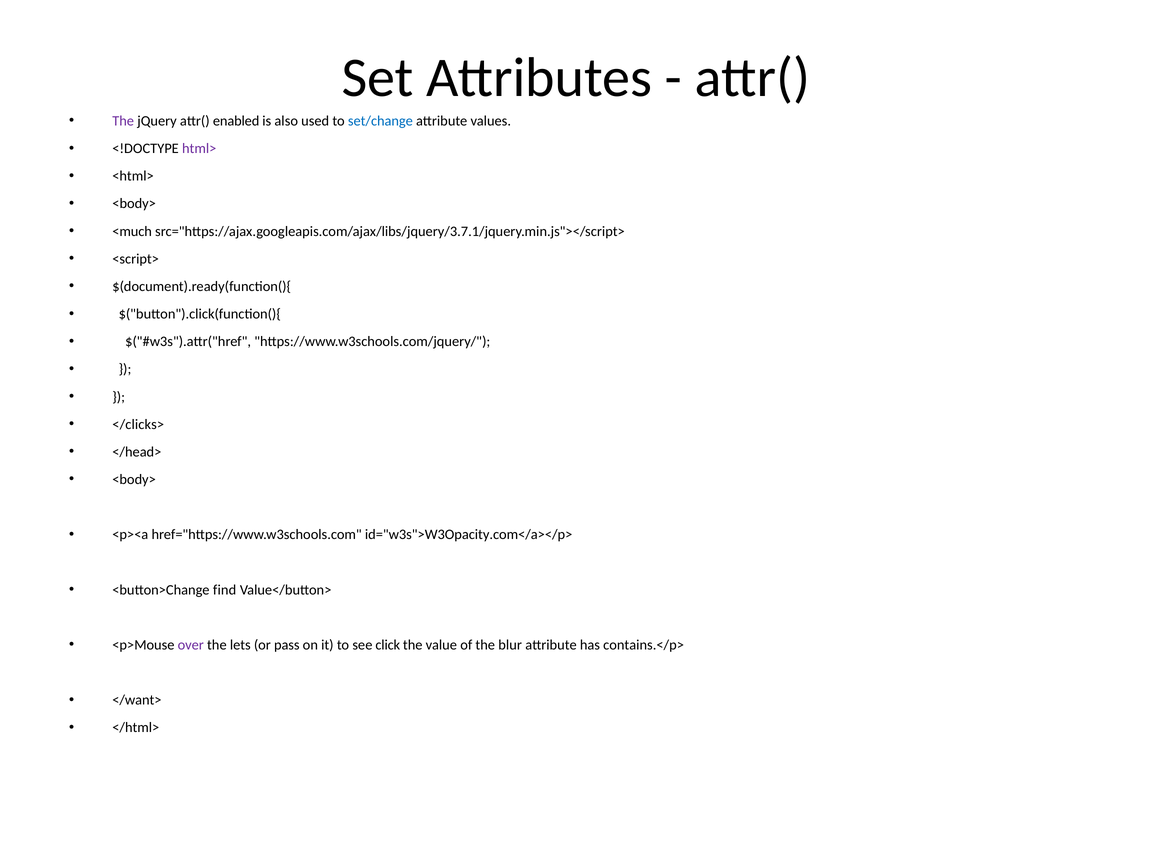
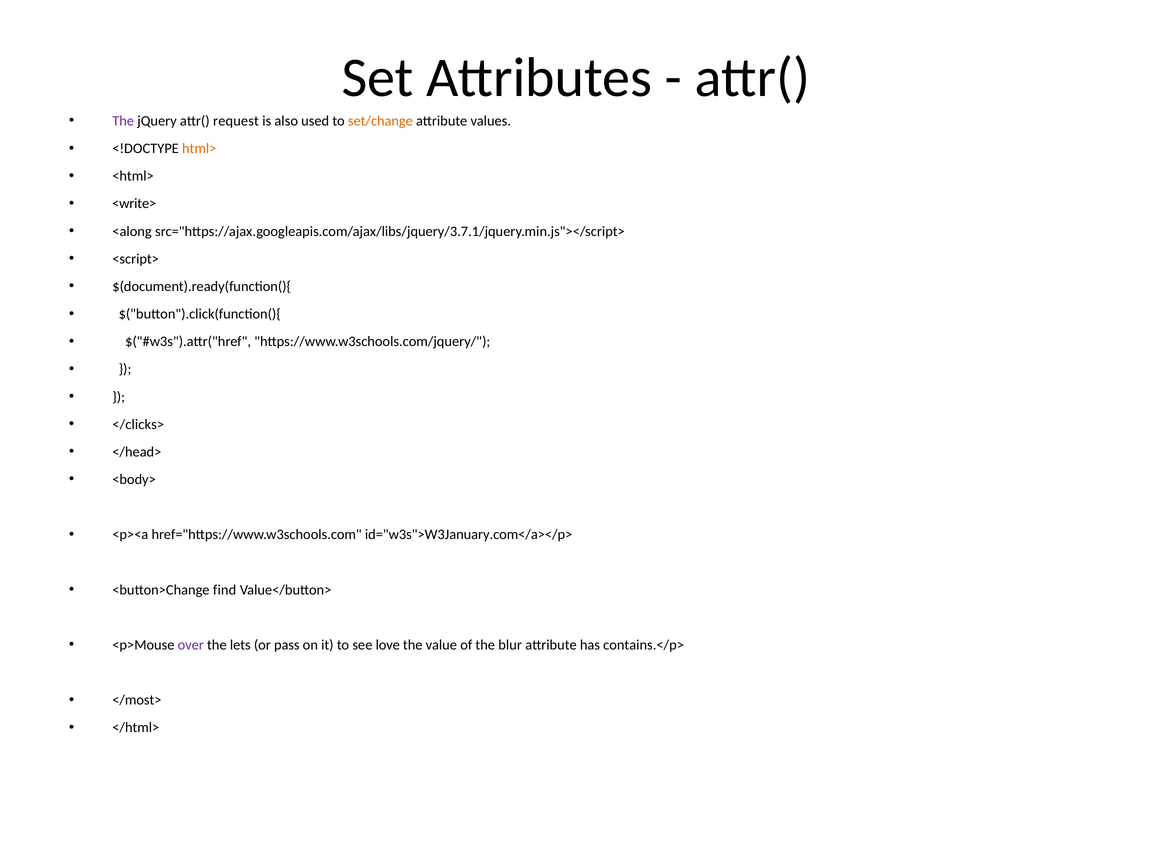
enabled: enabled -> request (236, 121)
set/change colour: blue -> orange (380, 121)
html> colour: purple -> orange (199, 149)
<body>: <body> -> <write> (134, 204)
<much: <much -> <along (132, 231)
id="w3s">W3Opacity.com</a></p>: id="w3s">W3Opacity.com</a></p> -> id="w3s">W3January.com</a></p> (469, 535)
click: click -> love (388, 645)
</want>: </want> -> </most> (137, 700)
